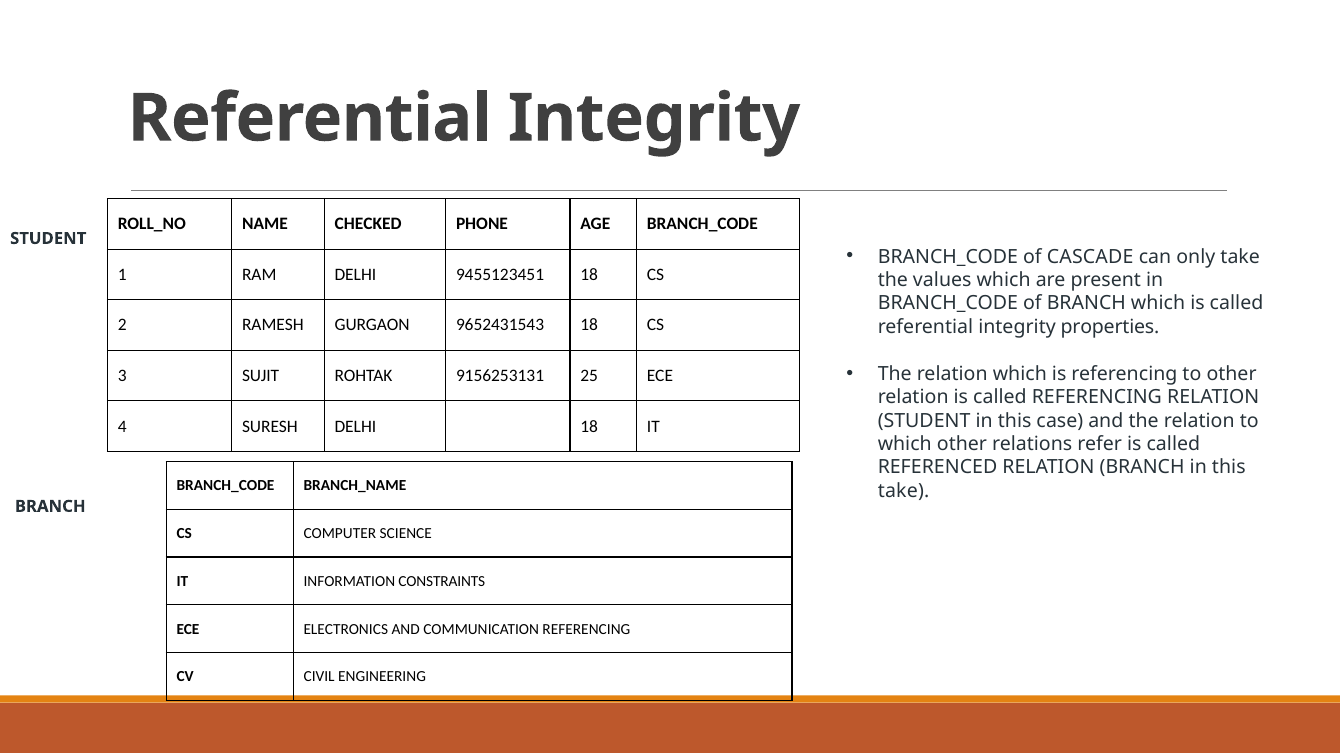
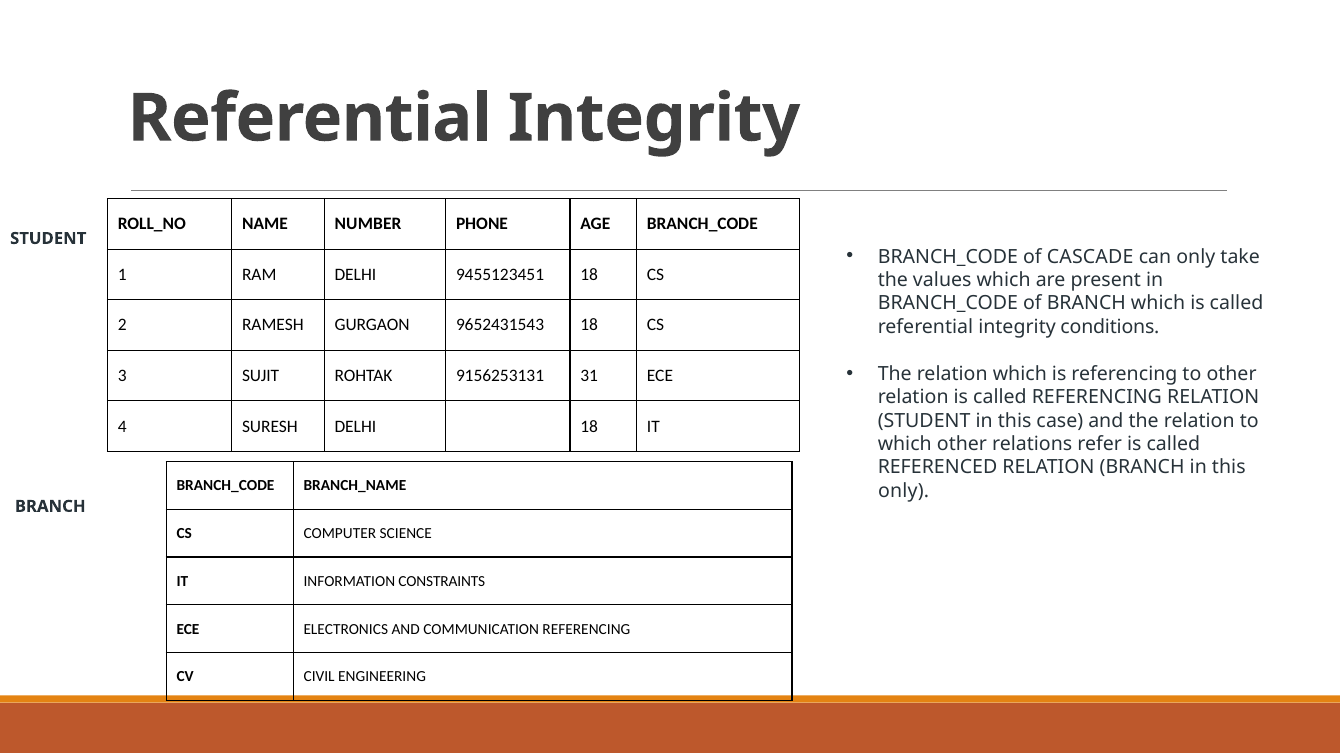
CHECKED: CHECKED -> NUMBER (368, 224)
properties: properties -> conditions (1110, 327)
25: 25 -> 31 (589, 376)
take: take -> only (904, 491)
